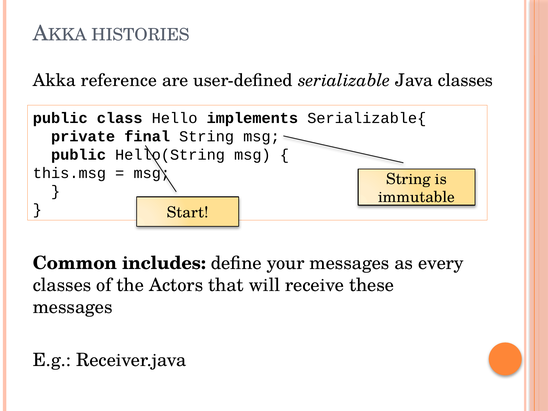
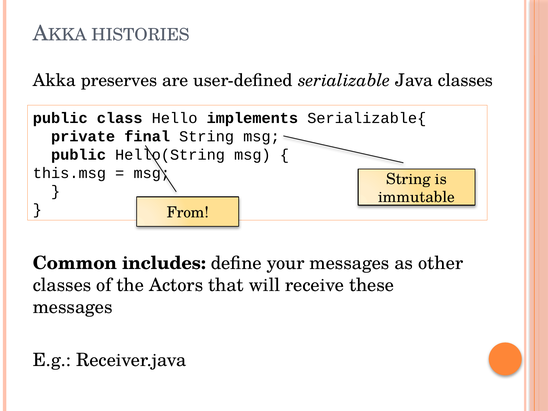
reference: reference -> preserves (119, 80)
Start: Start -> From (188, 213)
every: every -> other (441, 263)
